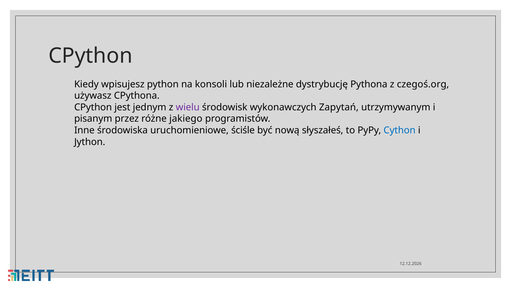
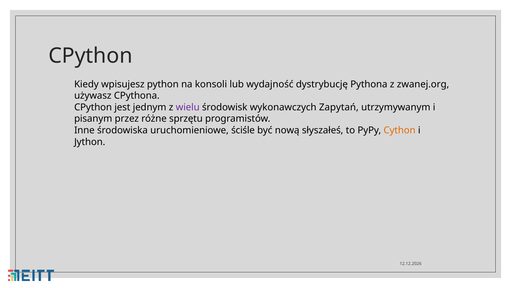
niezależne: niezależne -> wydajność (270, 84)
czegoś.org: czegoś.org -> zwanej.org (423, 84)
jakiego: jakiego -> sprzętu (186, 119)
Cython colour: blue -> orange (400, 130)
